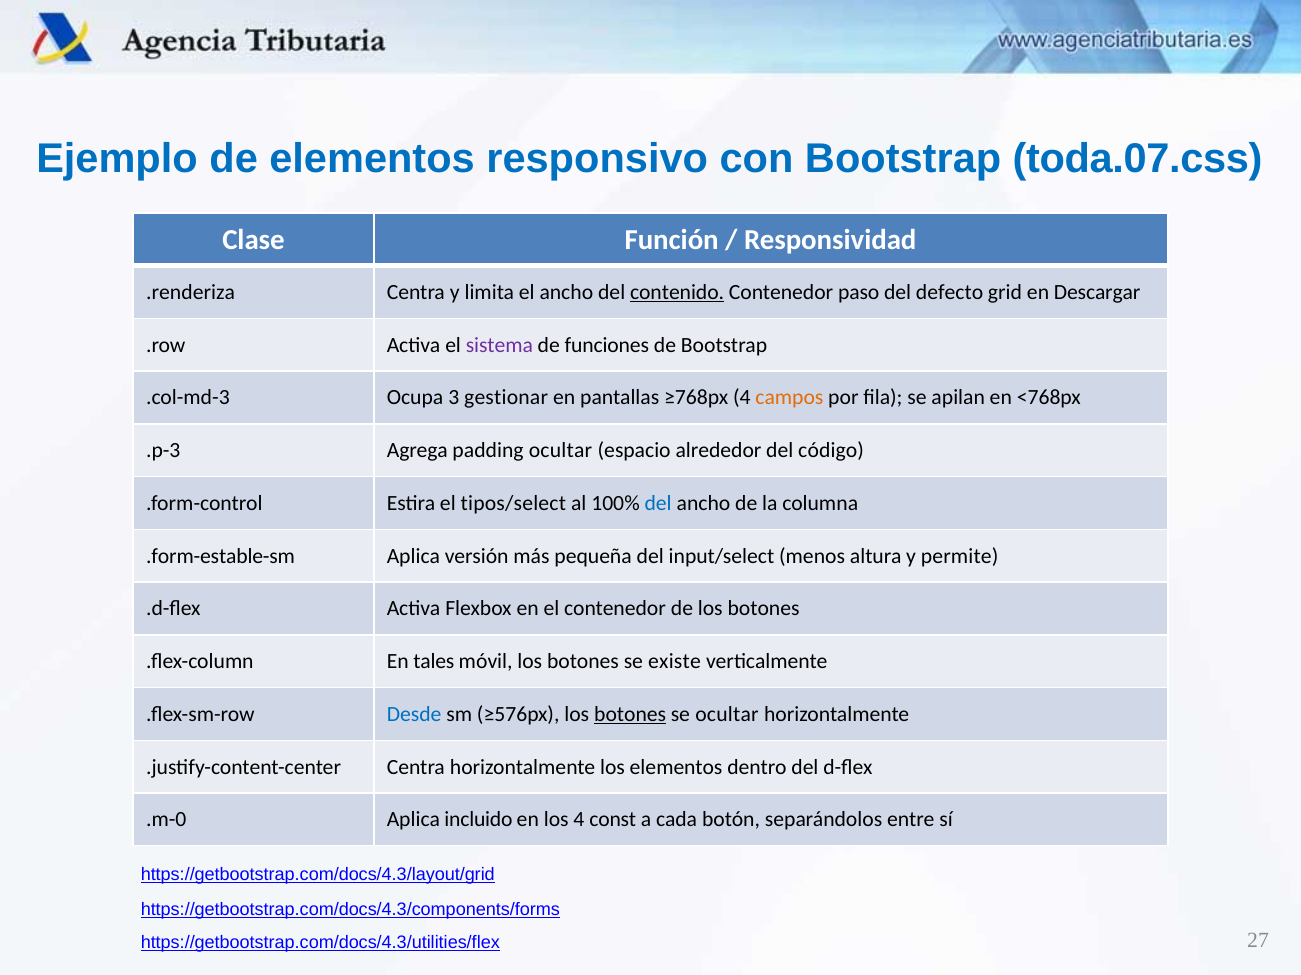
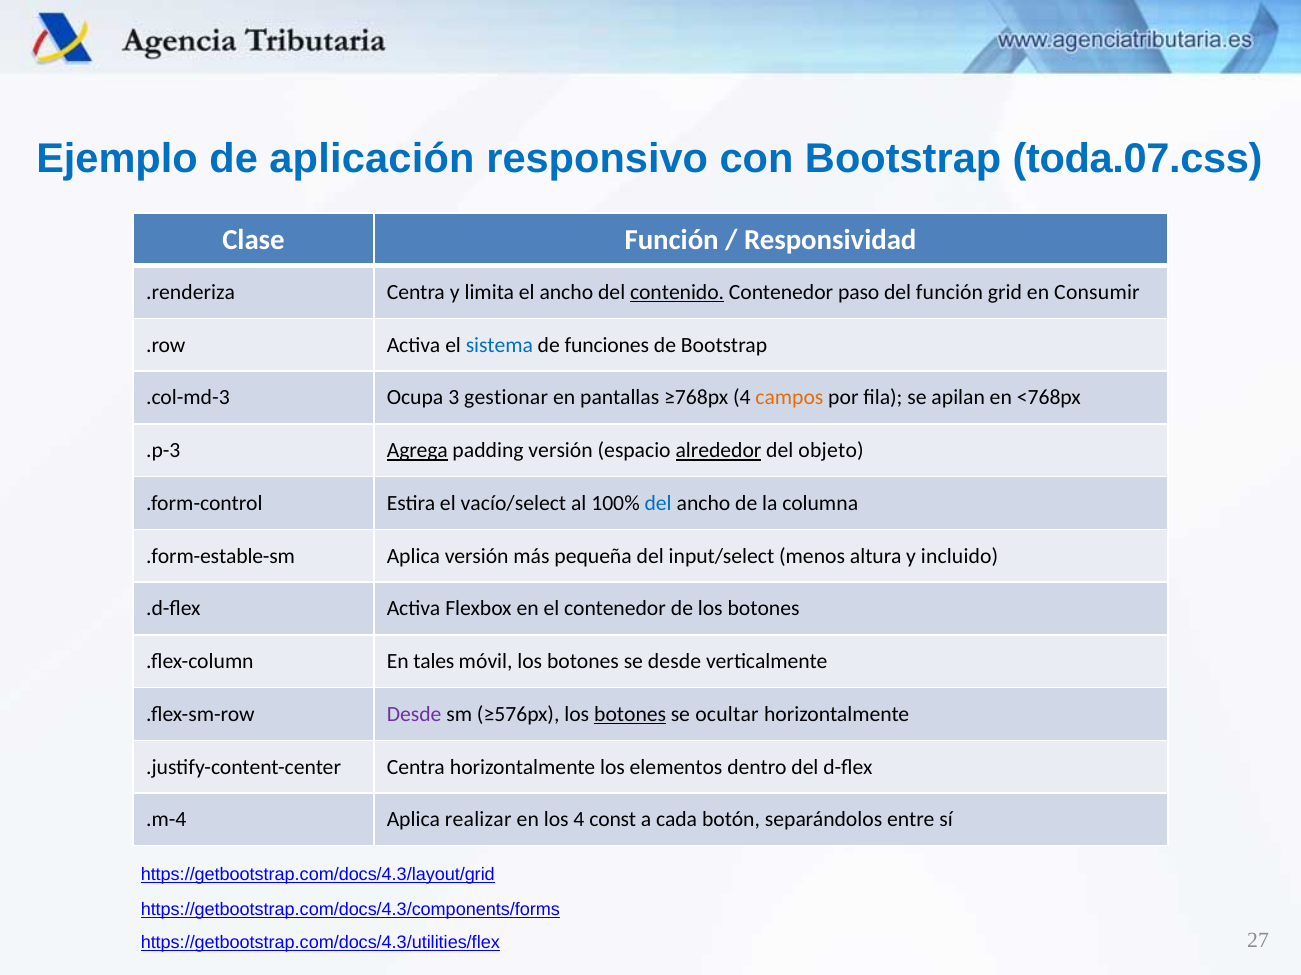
de elementos: elementos -> aplicación (372, 159)
del defecto: defecto -> función (950, 293)
Descargar: Descargar -> Consumir (1097, 293)
sistema colour: purple -> blue (499, 345)
Agrega underline: none -> present (417, 451)
padding ocultar: ocultar -> versión (561, 451)
alrededor underline: none -> present (719, 451)
código: código -> objeto (831, 451)
tipos/select: tipos/select -> vacío/select (513, 504)
permite: permite -> incluido (960, 556)
se existe: existe -> desde (675, 662)
Desde colour: blue -> purple (414, 715)
.m-0: .m-0 -> .m-4 (166, 820)
incluido: incluido -> realizar (478, 820)
